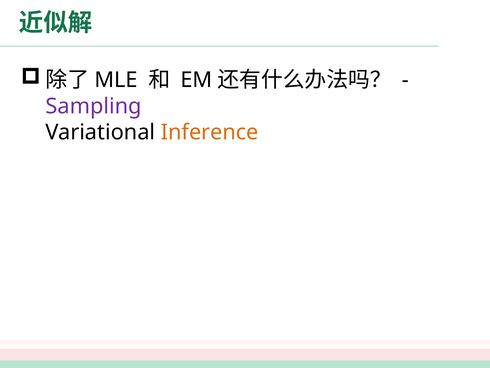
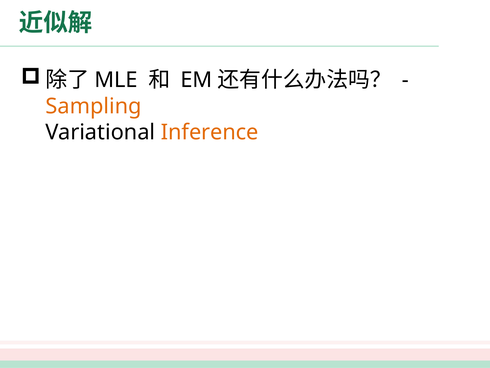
Sampling colour: purple -> orange (94, 106)
